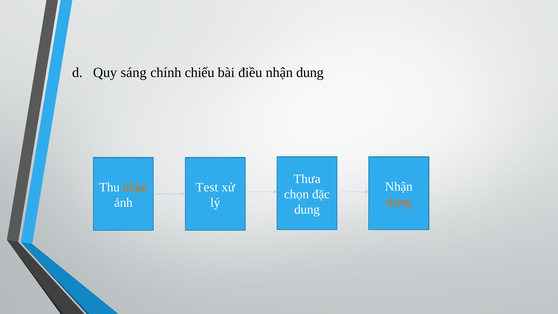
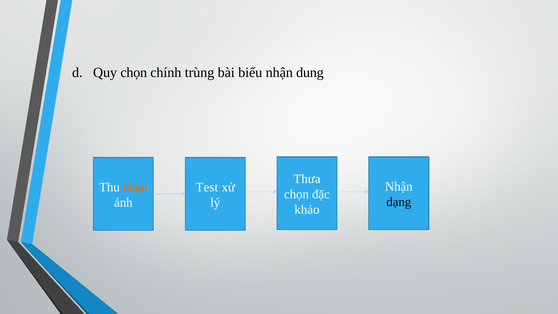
Quy sáng: sáng -> chọn (134, 72)
chiếu: chiếu -> trùng (200, 72)
điều: điều -> biểu (250, 72)
dạng colour: orange -> black (399, 202)
dung: dung -> khảo (307, 209)
